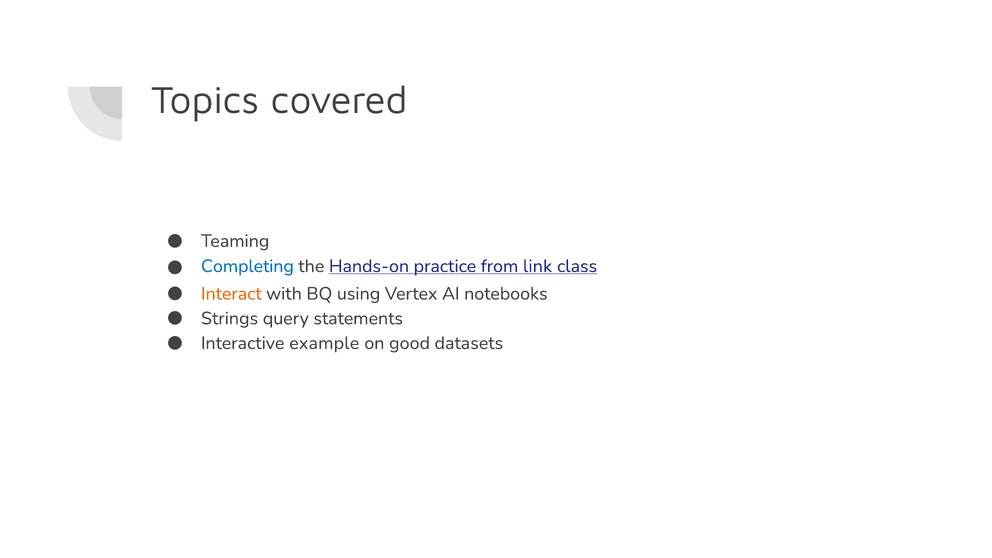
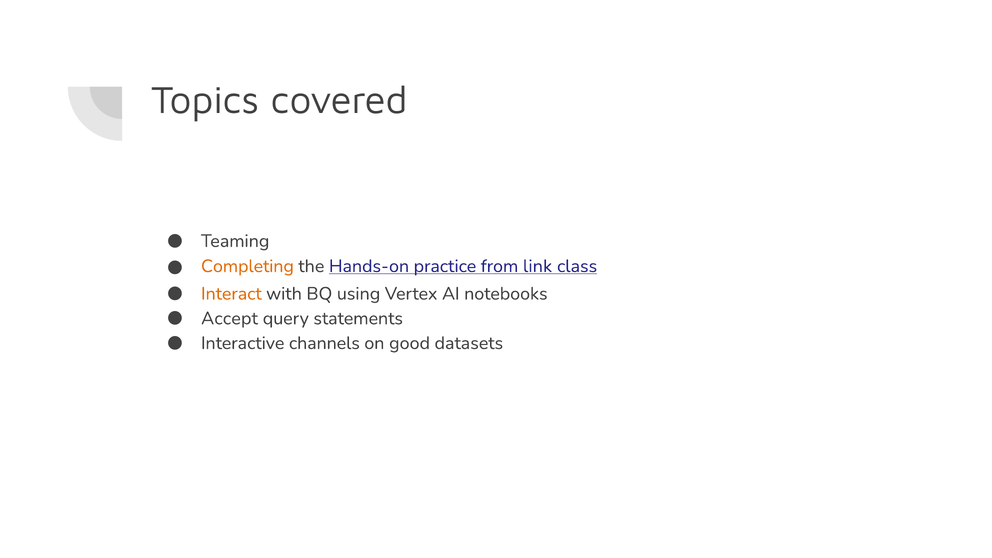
Completing colour: blue -> orange (247, 266)
Strings: Strings -> Accept (229, 318)
example: example -> channels (324, 343)
